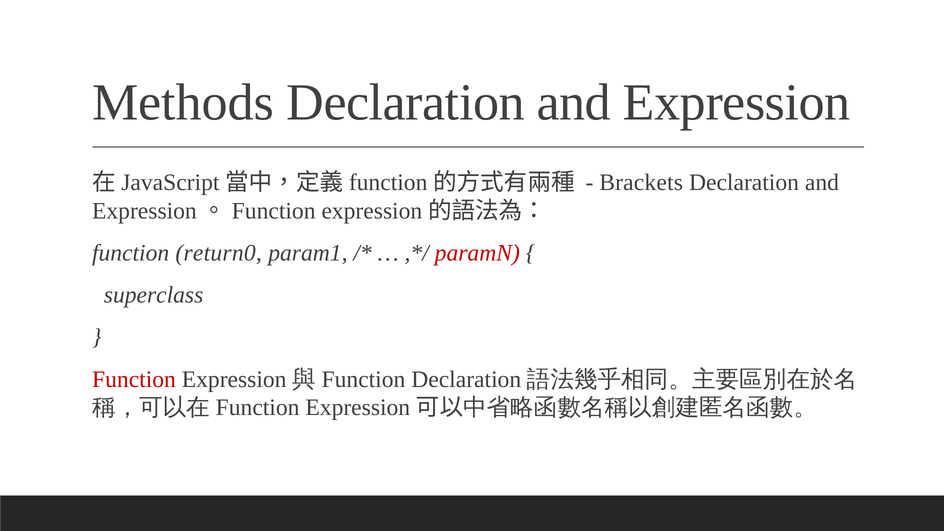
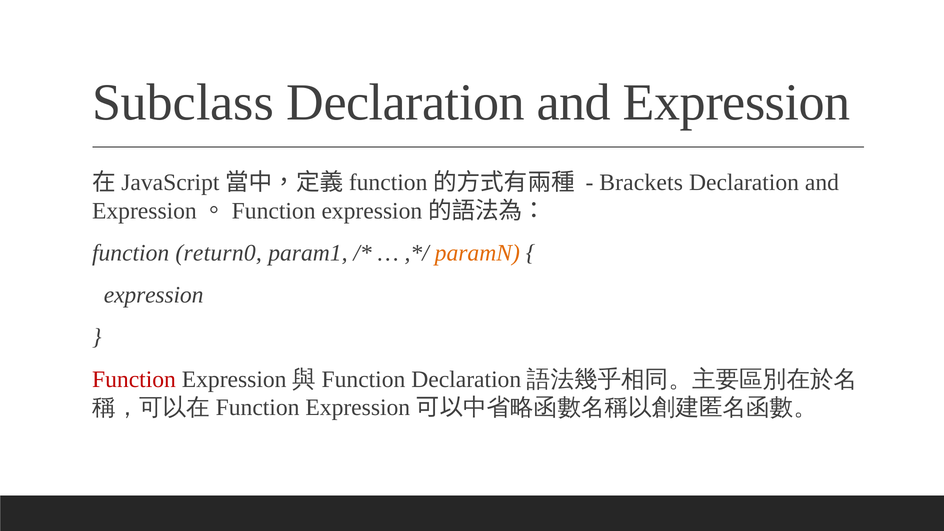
Methods: Methods -> Subclass (183, 102)
paramN colour: red -> orange (477, 253)
superclass: superclass -> expression (154, 295)
